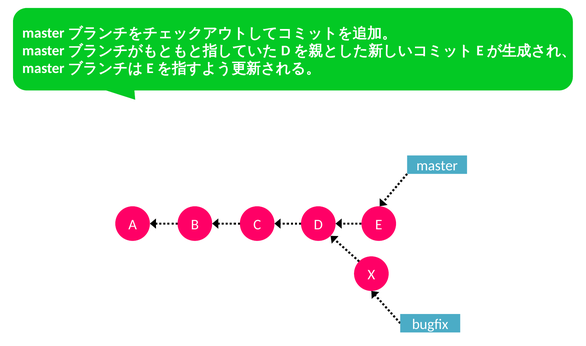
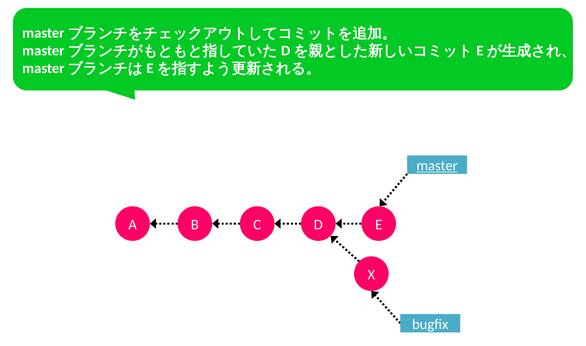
master underline: none -> present (437, 166)
